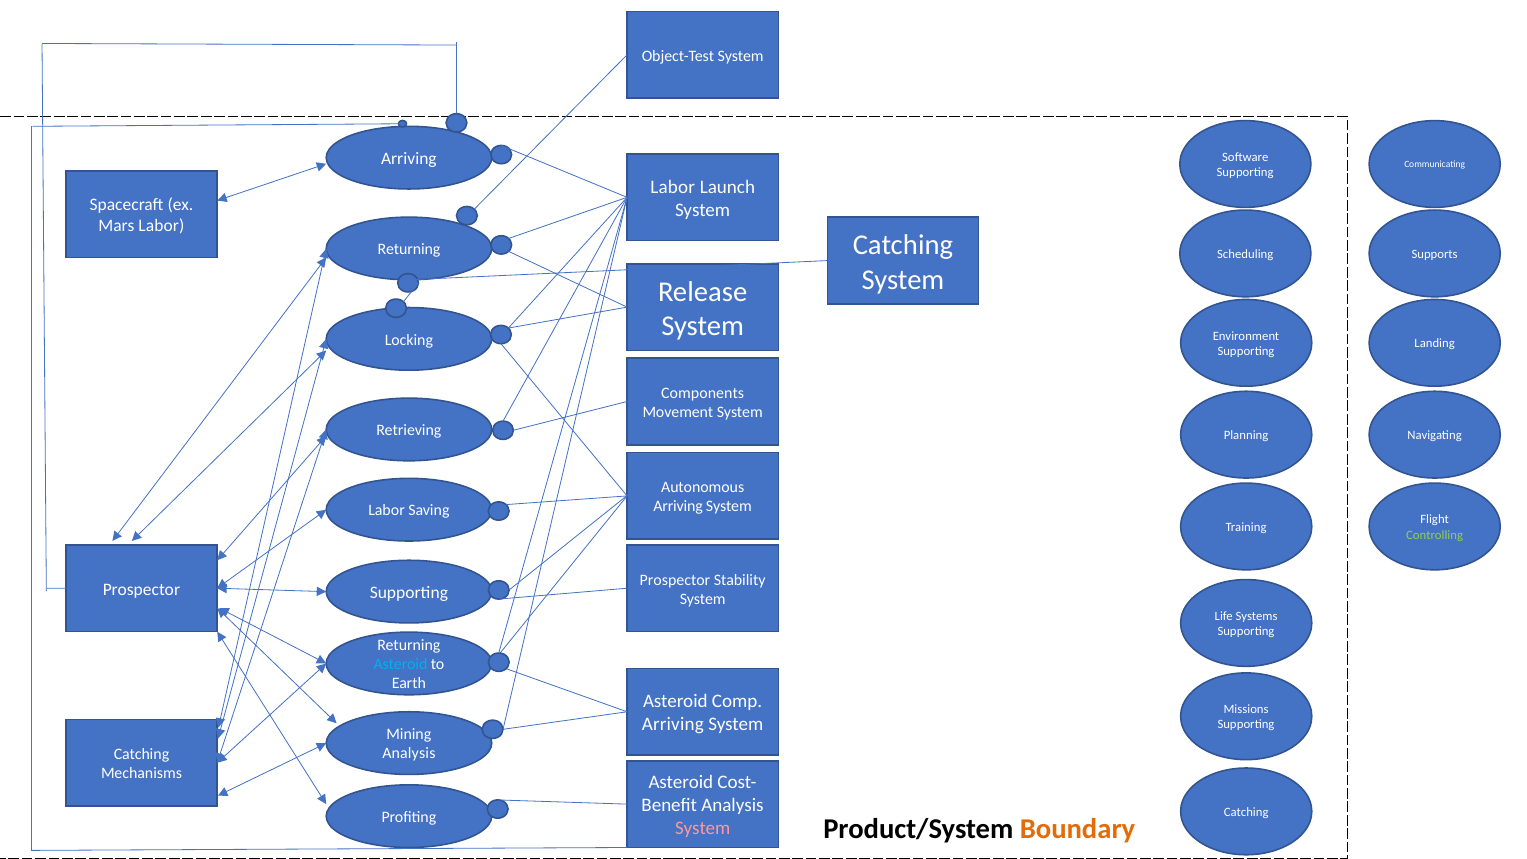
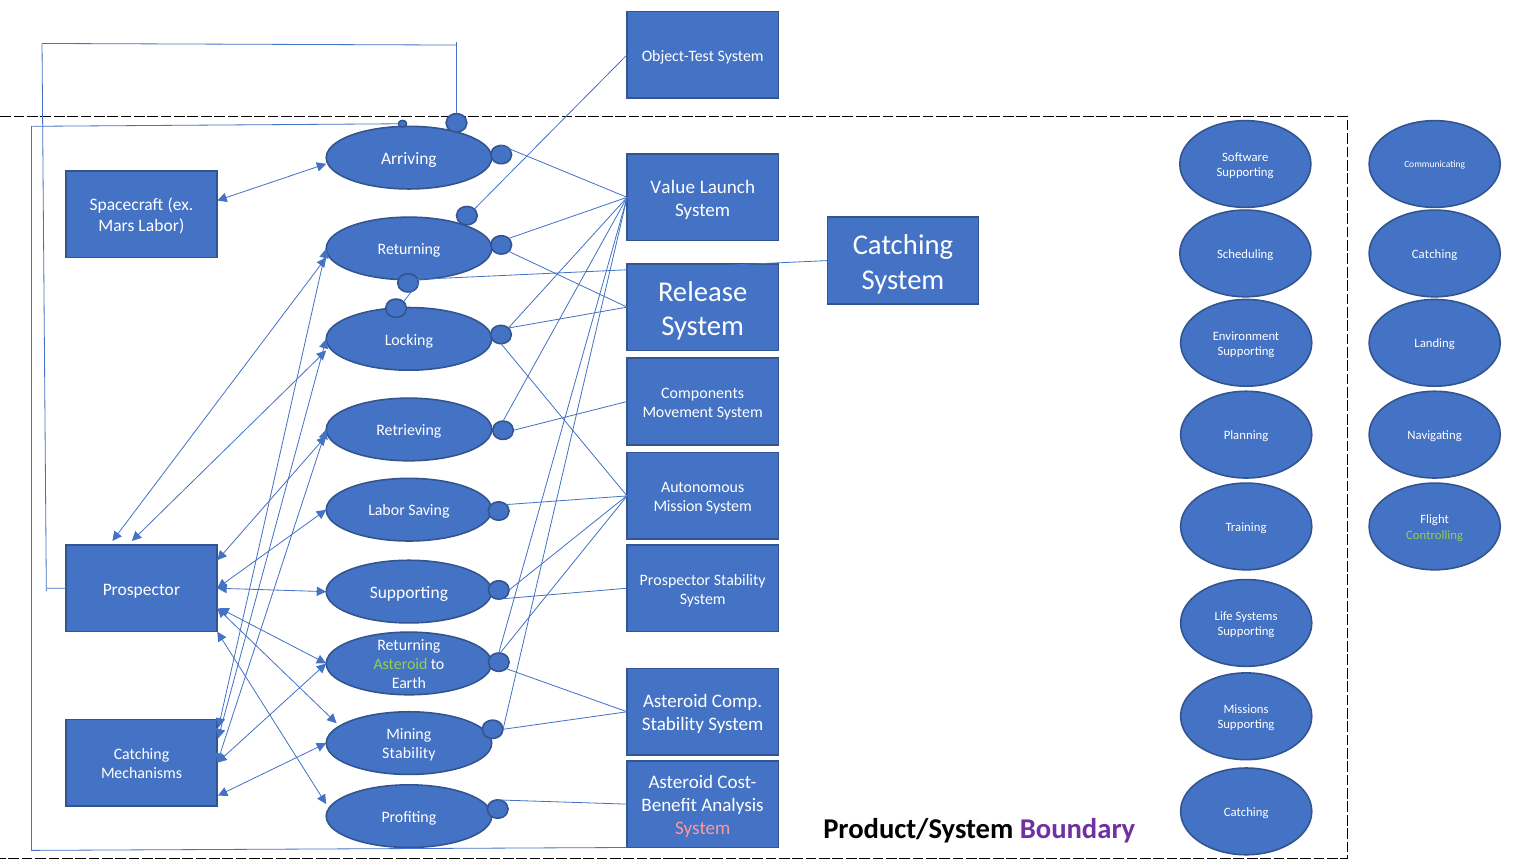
Labor: Labor -> Value (673, 187)
Supports: Supports -> Catching (1435, 254)
Arriving: Arriving -> Mission (678, 507)
Asteroid colour: light blue -> light green (400, 664)
Arriving: Arriving -> Stability (673, 724)
Analysis: Analysis -> Stability (409, 754)
Boundary colour: orange -> purple (1078, 829)
